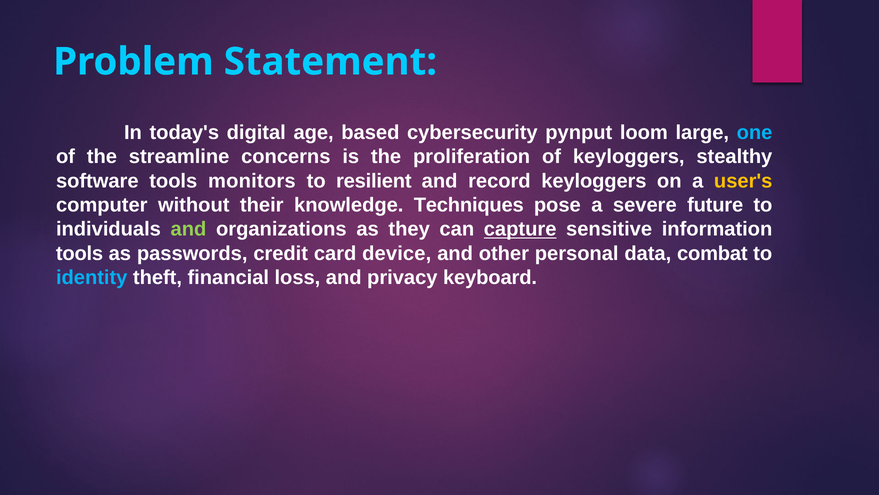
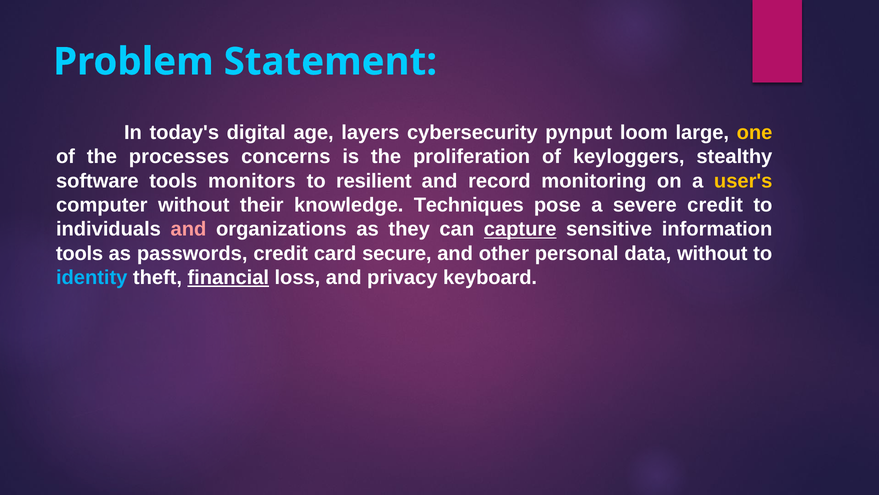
based: based -> layers (370, 132)
one colour: light blue -> yellow (755, 132)
streamline: streamline -> processes (179, 157)
record keyloggers: keyloggers -> monitoring (594, 181)
severe future: future -> credit (715, 205)
and colour: light green -> pink (188, 229)
device: device -> secure (397, 253)
data combat: combat -> without (712, 253)
financial underline: none -> present (228, 277)
